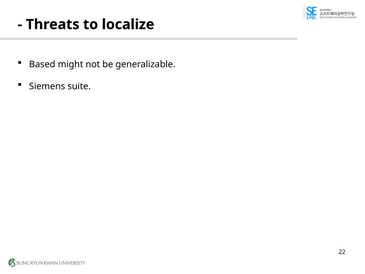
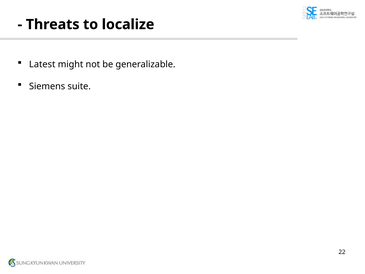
Based: Based -> Latest (42, 64)
